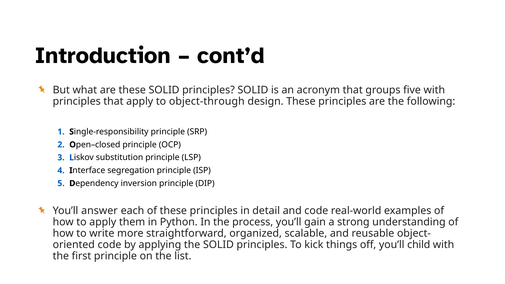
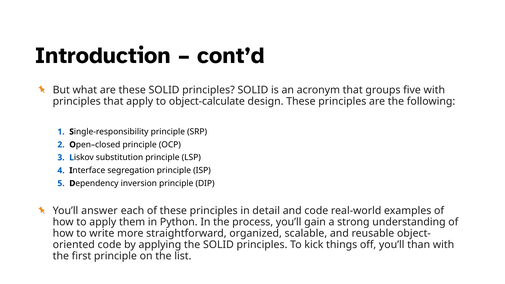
object-through: object-through -> object-calculate (207, 101)
child: child -> than (419, 245)
